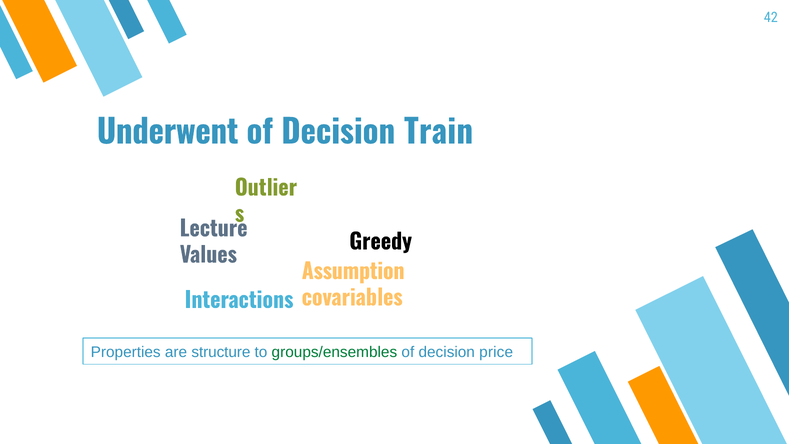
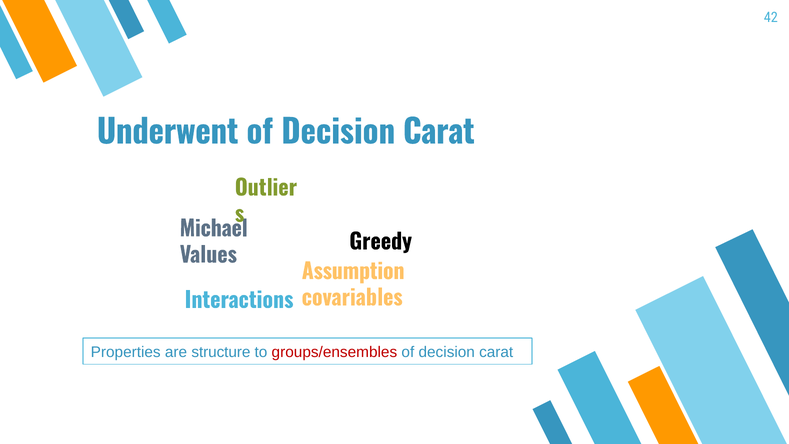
Train: Train -> Carat (439, 133)
Lecture: Lecture -> Michael (214, 229)
groups/ensembles colour: green -> red (334, 352)
price: price -> carat (496, 352)
